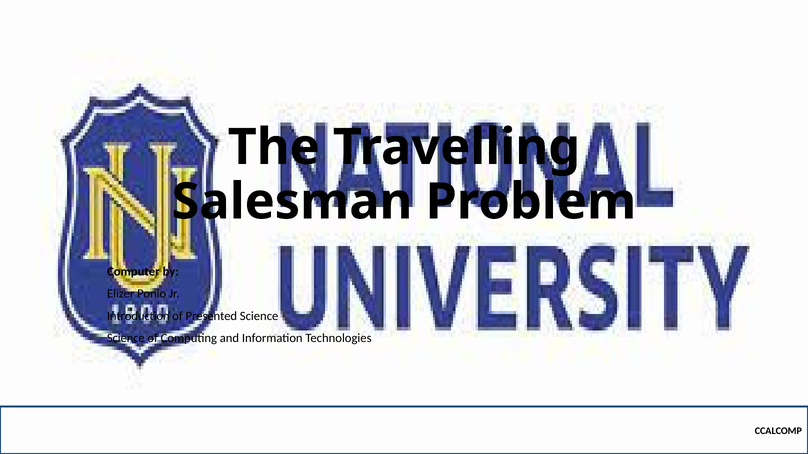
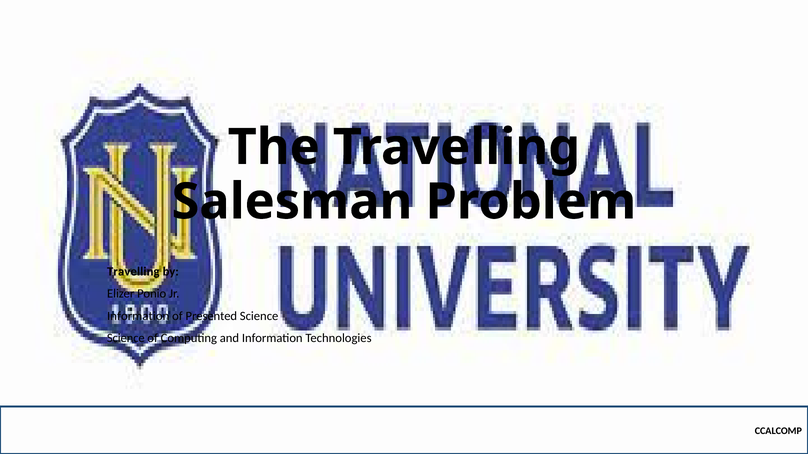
Computer: Computer -> Travelling (133, 272)
Introduction: Introduction -> Information (138, 316)
